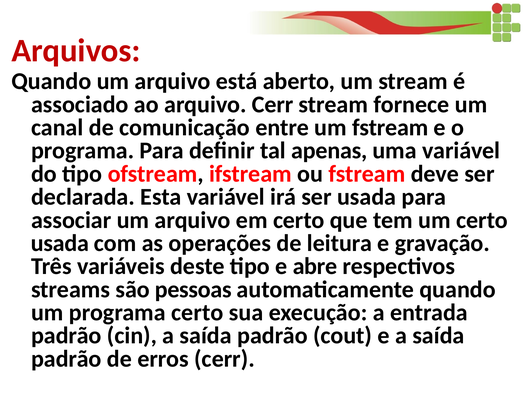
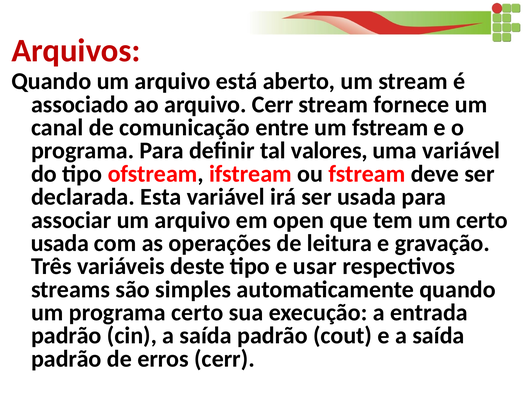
apenas: apenas -> valores (329, 151)
em certo: certo -> open (299, 220)
abre: abre -> usar (315, 266)
pessoas: pessoas -> simples (193, 289)
